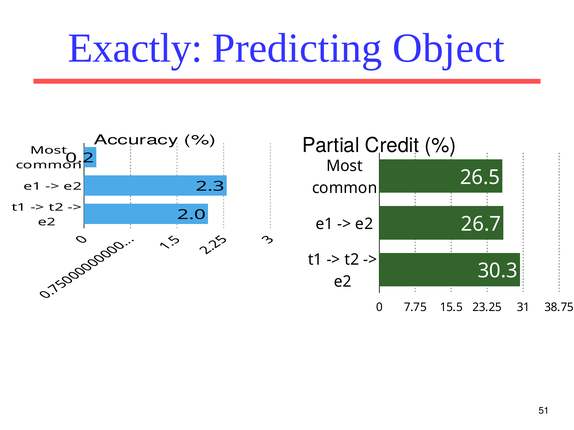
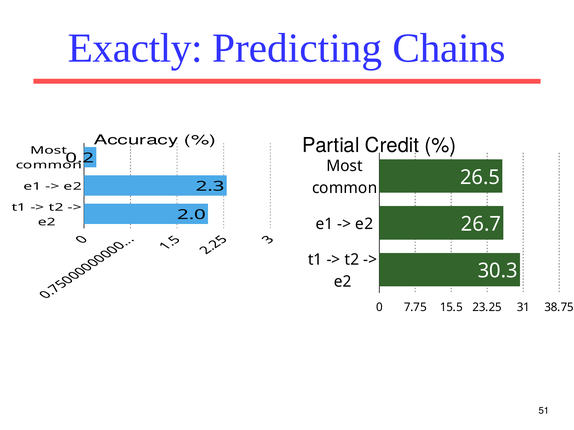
Object: Object -> Chains (449, 48)
